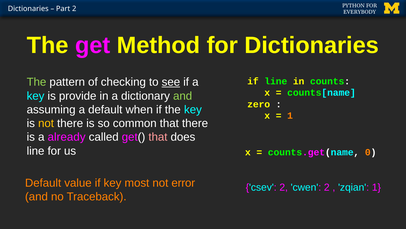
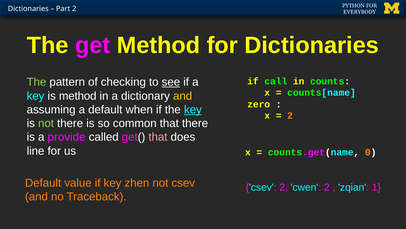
if line: line -> call (276, 81)
is provide: provide -> method (78, 96)
and colour: light green -> yellow (183, 96)
key underline: none -> present (193, 109)
1: 1 -> 2 (290, 115)
not colour: yellow -> light green (46, 123)
already: already -> provide (67, 137)
most: most -> zhen (137, 183)
not error: error -> csev (183, 183)
